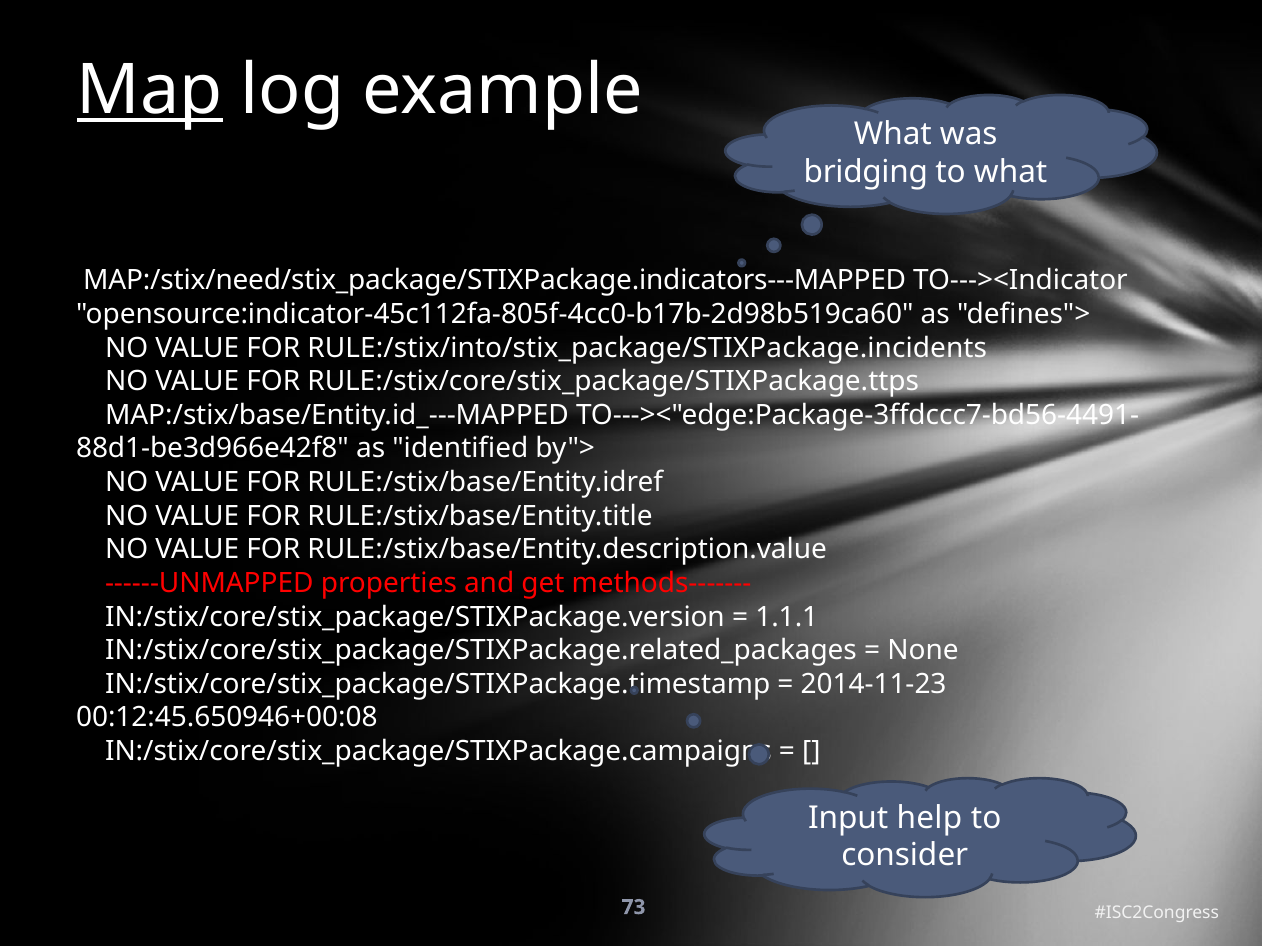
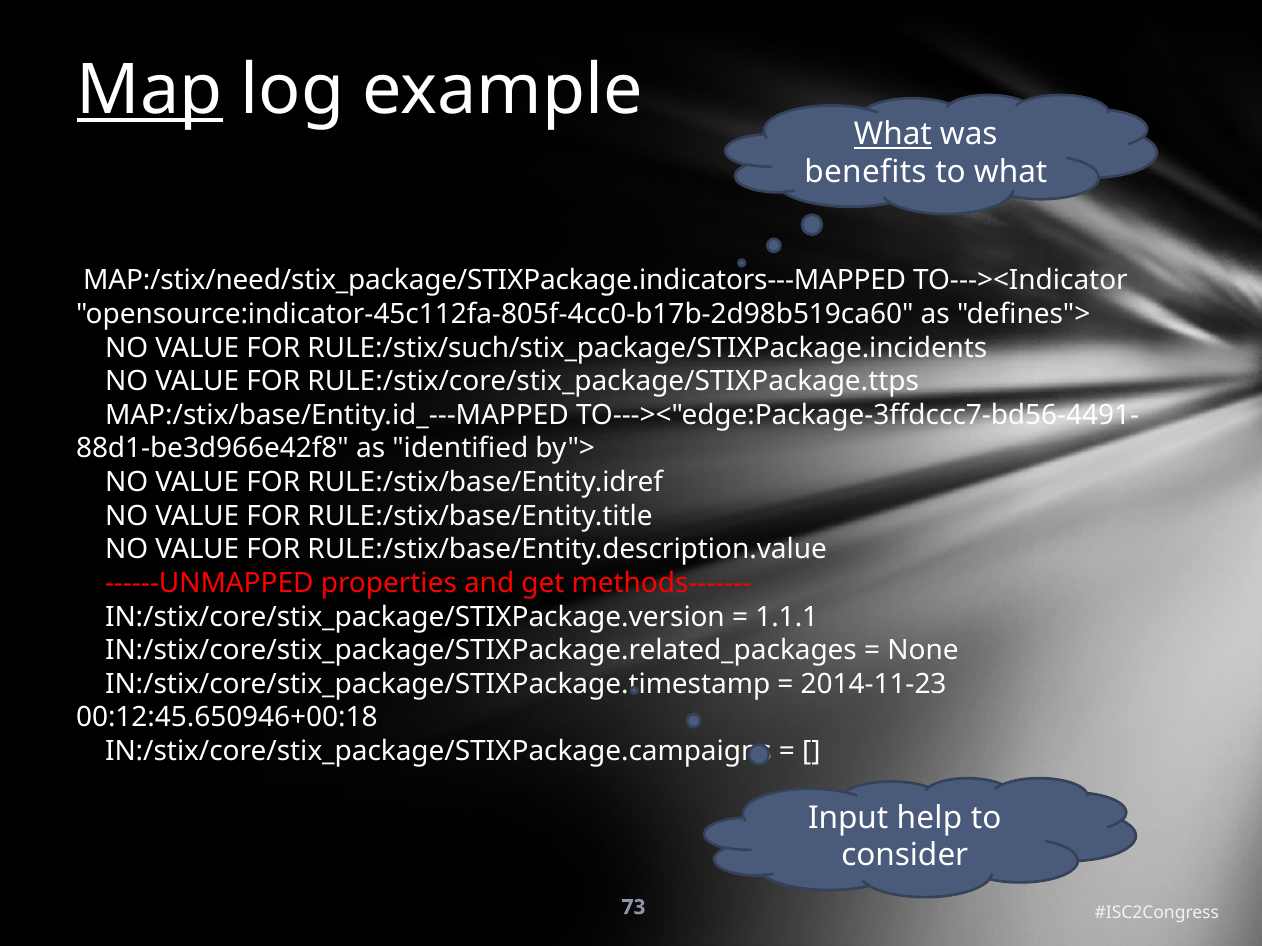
What underline: none -> present (893, 135)
bridging: bridging -> benefits (865, 172)
RULE:/stix/into/stix_package/STIXPackage.incidents: RULE:/stix/into/stix_package/STIXPackage.incidents -> RULE:/stix/such/stix_package/STIXPackage.incidents (647, 348)
00:12:45.650946+00:08: 00:12:45.650946+00:08 -> 00:12:45.650946+00:18 (227, 718)
